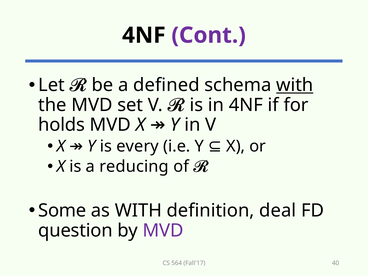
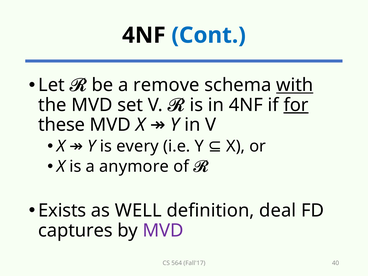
Cont colour: purple -> blue (209, 35)
defined: defined -> remove (166, 85)
for underline: none -> present (296, 105)
holds: holds -> these (62, 125)
reducing: reducing -> anymore (134, 166)
Some: Some -> Exists (62, 211)
as WITH: WITH -> WELL (138, 211)
question: question -> captures (75, 230)
